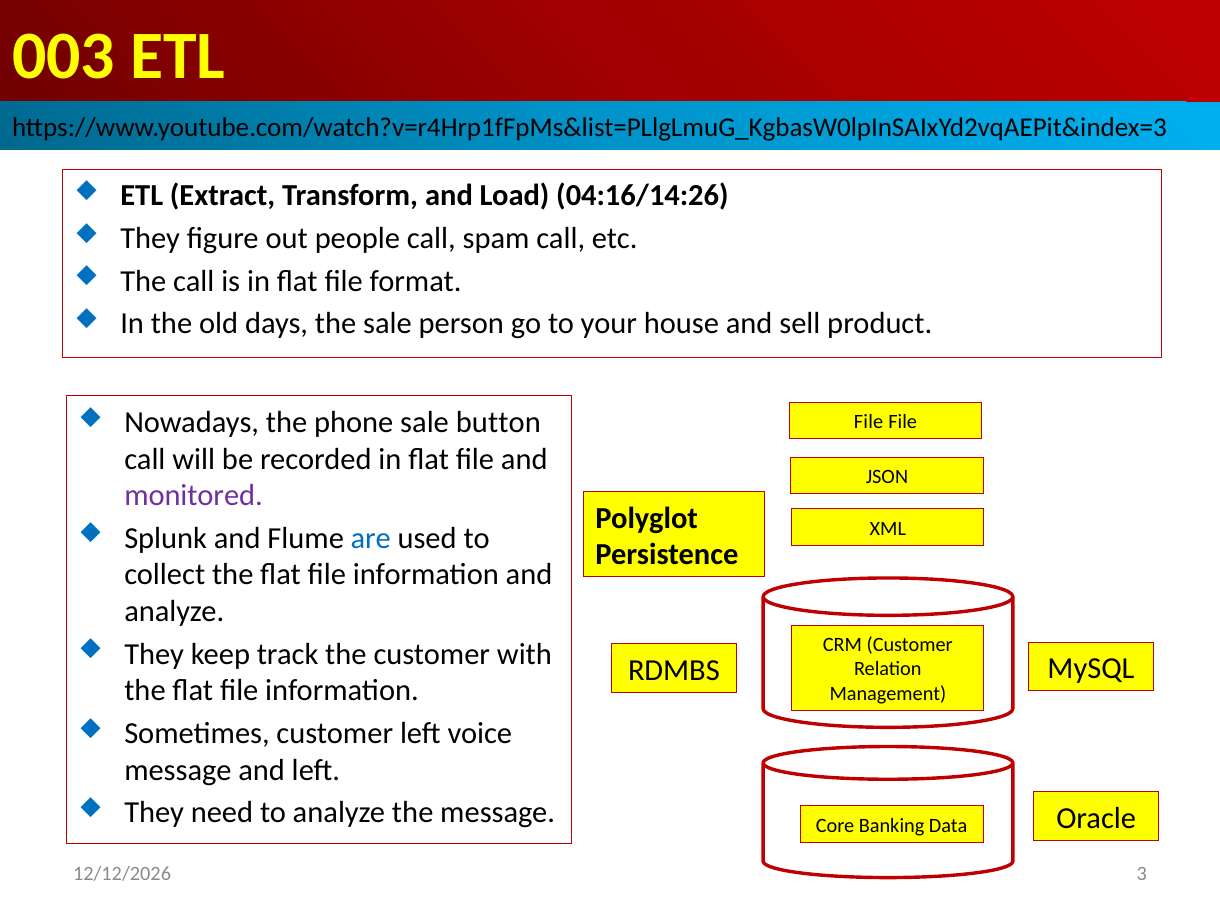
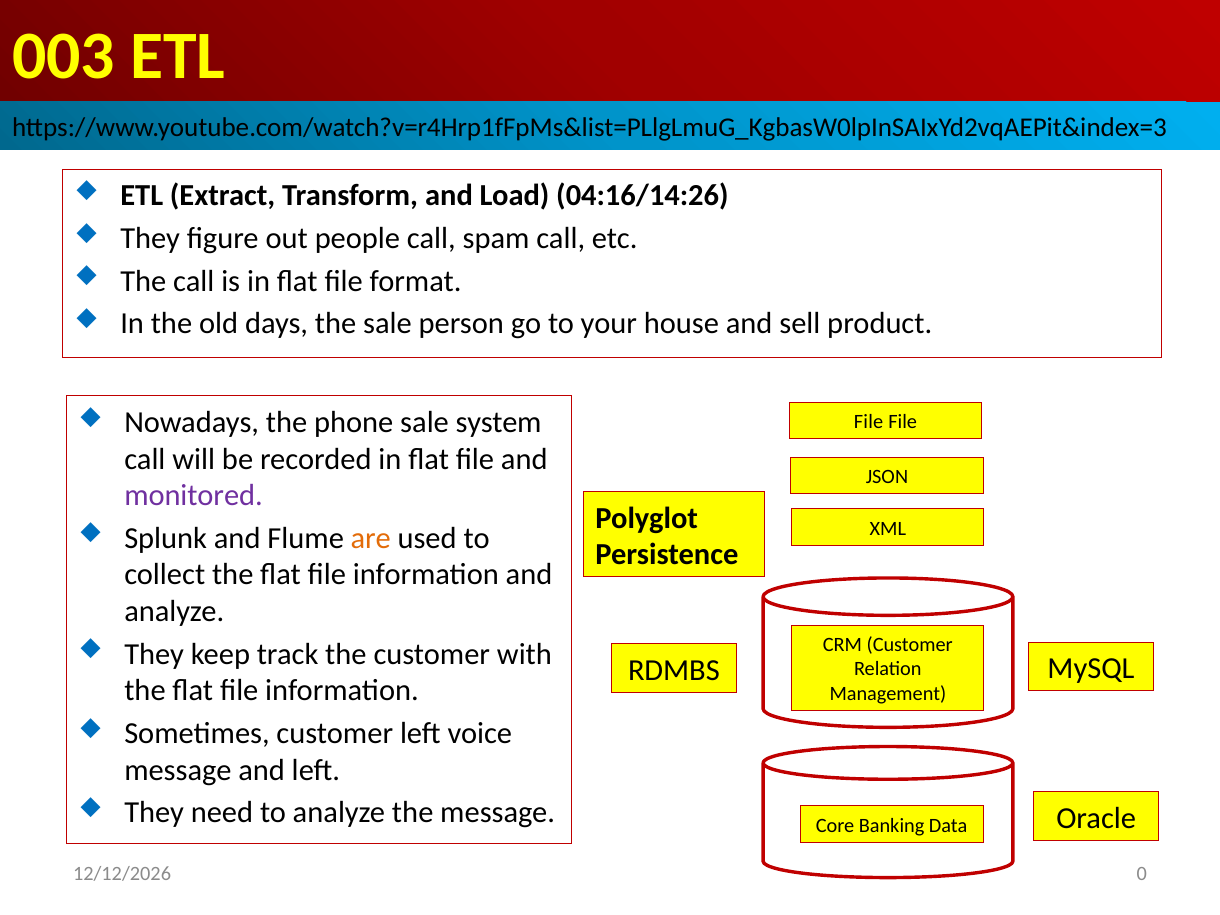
button: button -> system (499, 422)
are colour: blue -> orange (371, 538)
3: 3 -> 0 (1142, 874)
